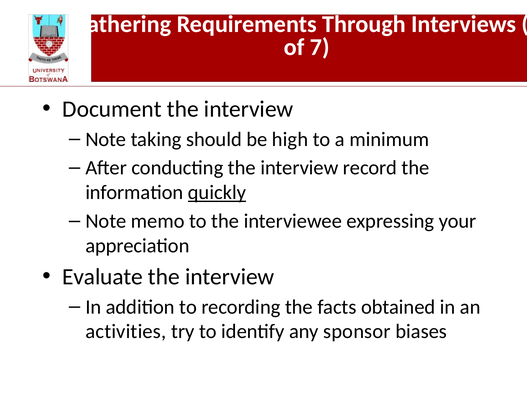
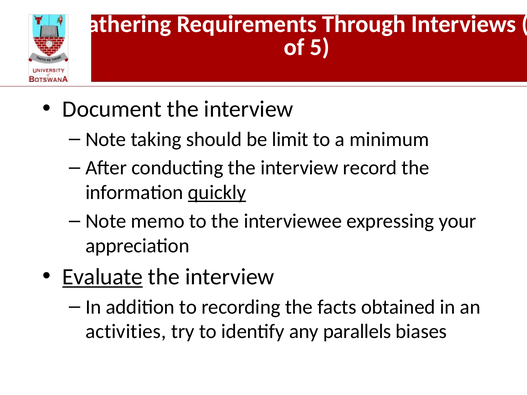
7: 7 -> 5 (320, 47)
high: high -> limit (290, 139)
Evaluate underline: none -> present (103, 277)
sponsor: sponsor -> parallels (357, 332)
